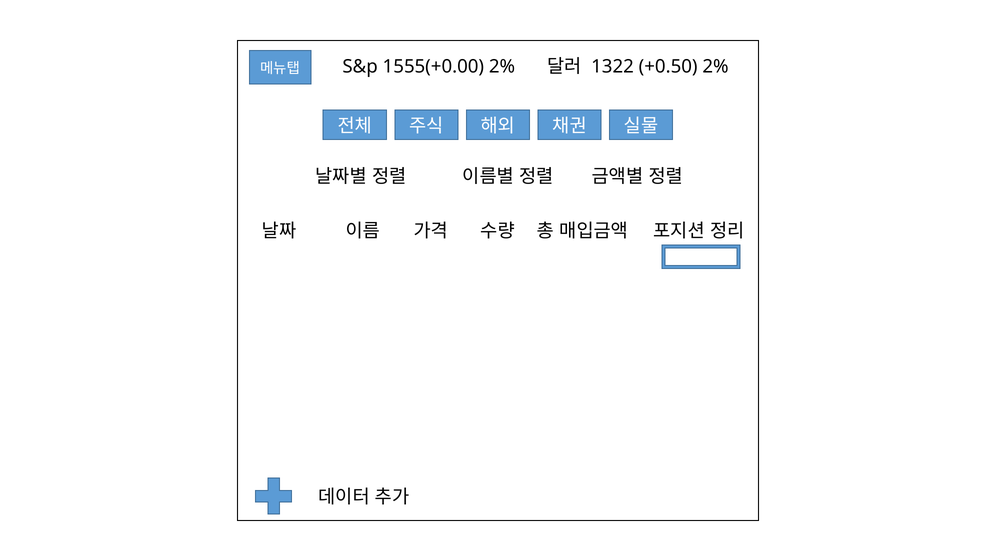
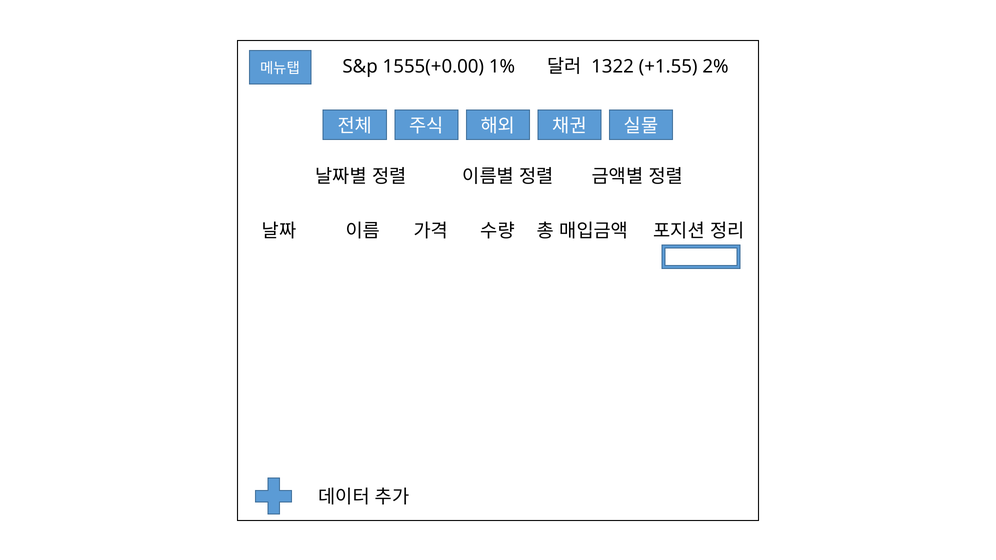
1555(+0.00 2%: 2% -> 1% (502, 67)
+0.50: +0.50 -> +1.55 (668, 67)
